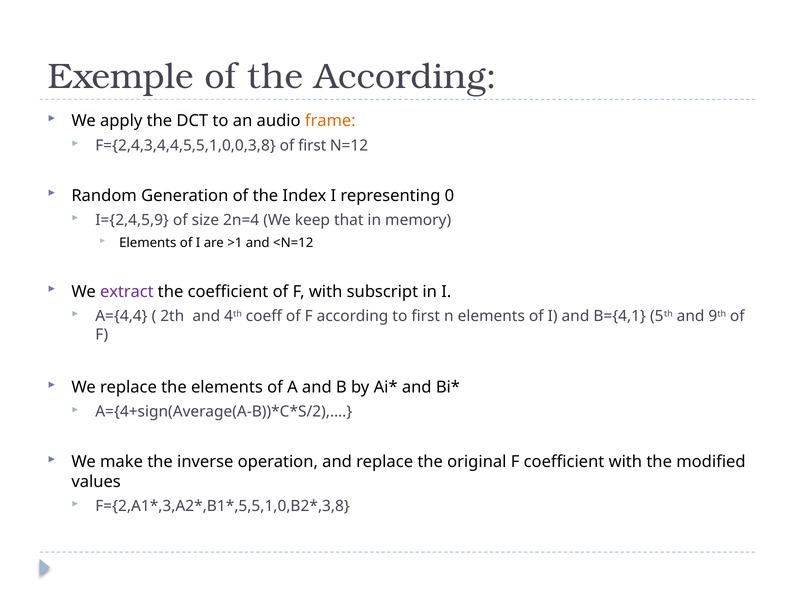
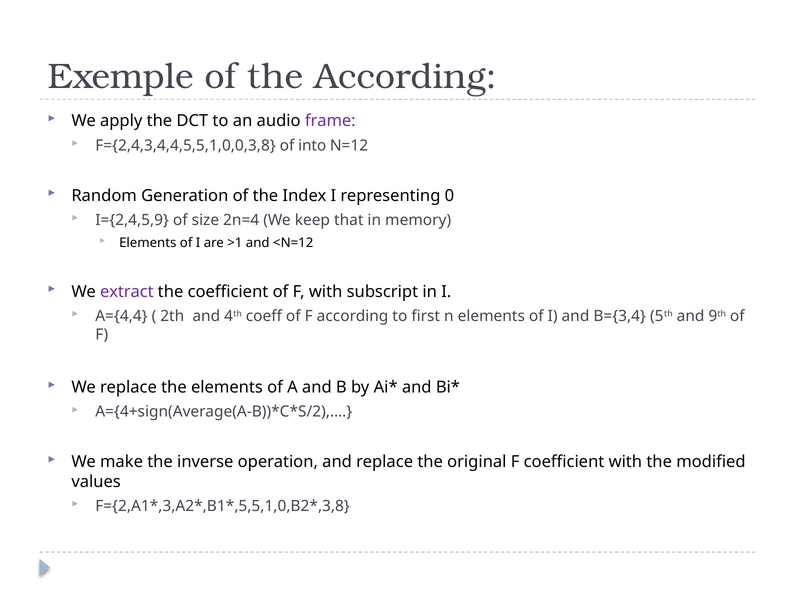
frame colour: orange -> purple (330, 121)
of first: first -> into (312, 146)
B={4,1: B={4,1 -> B={3,4 (620, 316)
